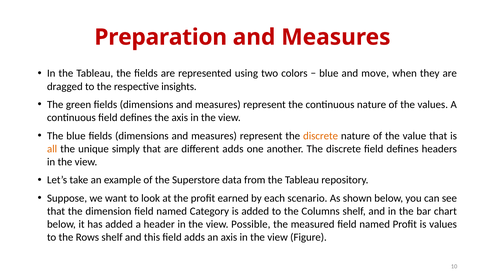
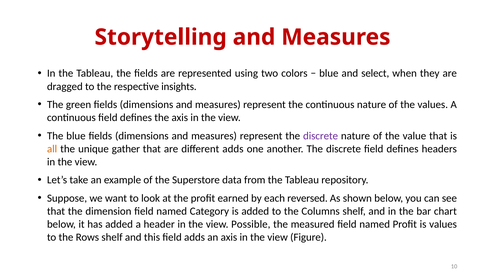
Preparation: Preparation -> Storytelling (161, 37)
move: move -> select (375, 73)
discrete colour: orange -> purple (321, 136)
simply: simply -> gather (126, 149)
scenario: scenario -> reversed (308, 198)
